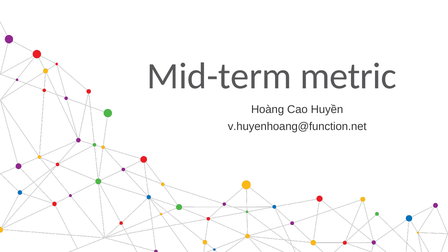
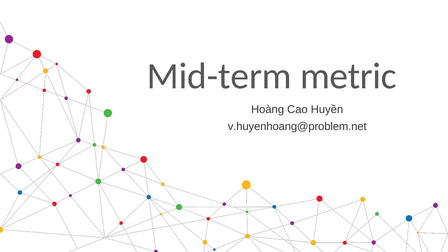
v.huyenhoang@function.net: v.huyenhoang@function.net -> v.huyenhoang@problem.net (297, 126)
